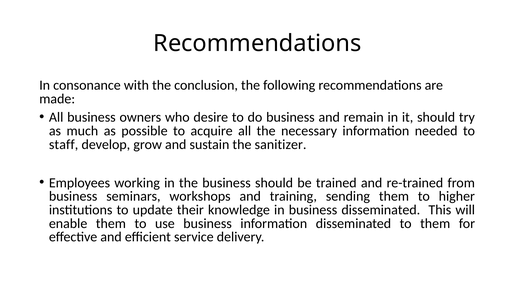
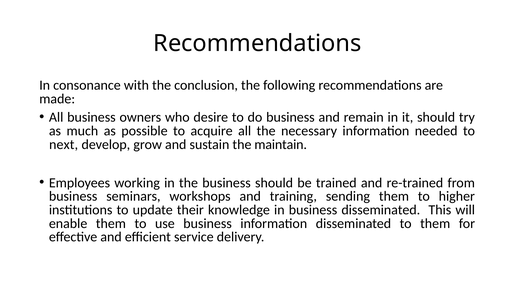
staff: staff -> next (64, 144)
sanitizer: sanitizer -> maintain (281, 144)
